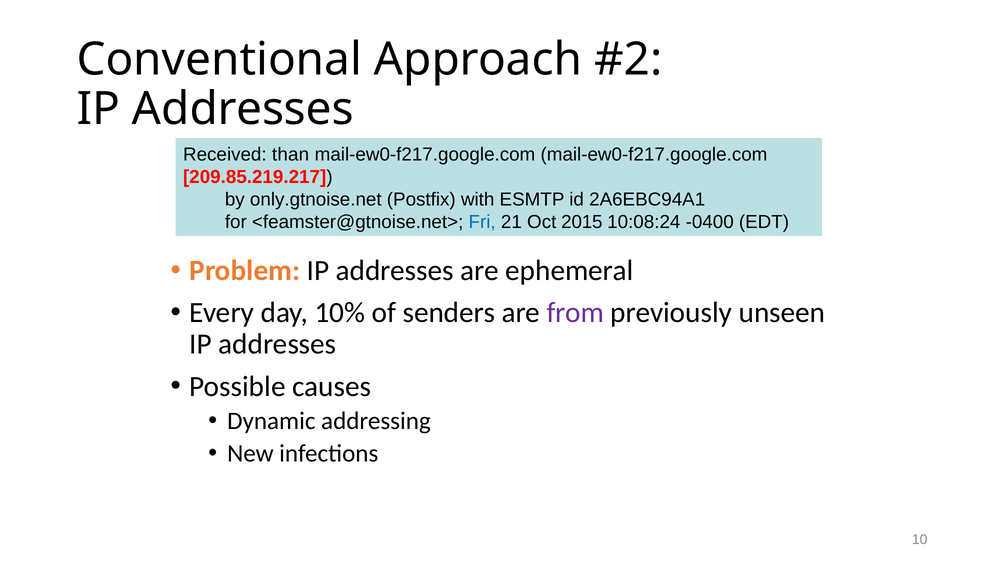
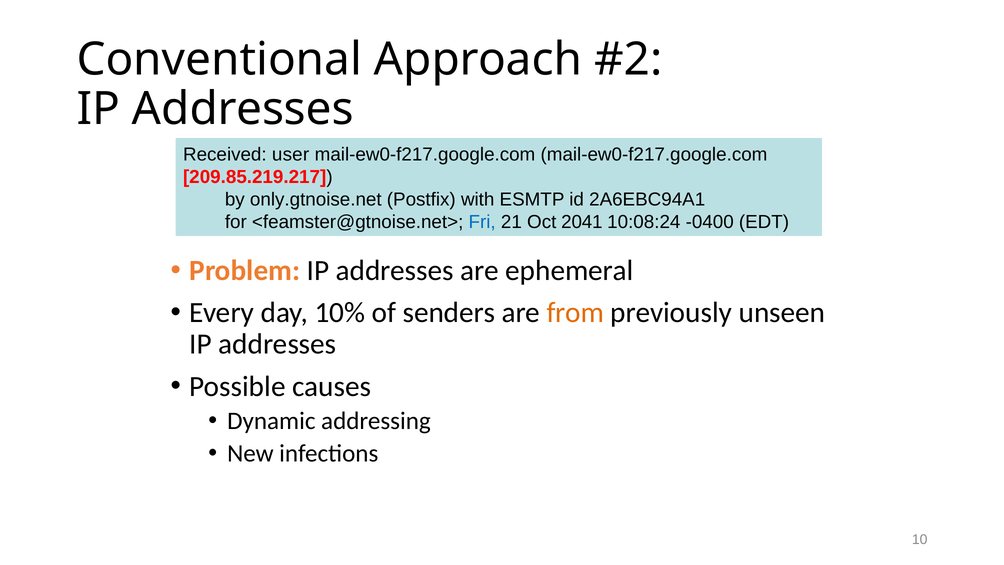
than: than -> user (291, 154)
2015: 2015 -> 2041 (582, 222)
from colour: purple -> orange (575, 313)
